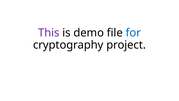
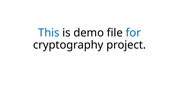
This colour: purple -> blue (49, 33)
